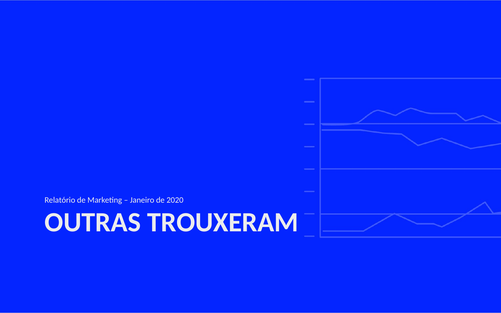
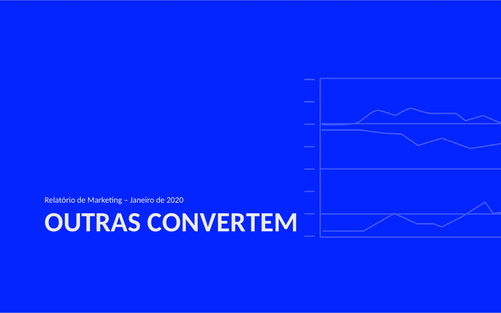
TROUXERAM: TROUXERAM -> CONVERTEM (223, 222)
